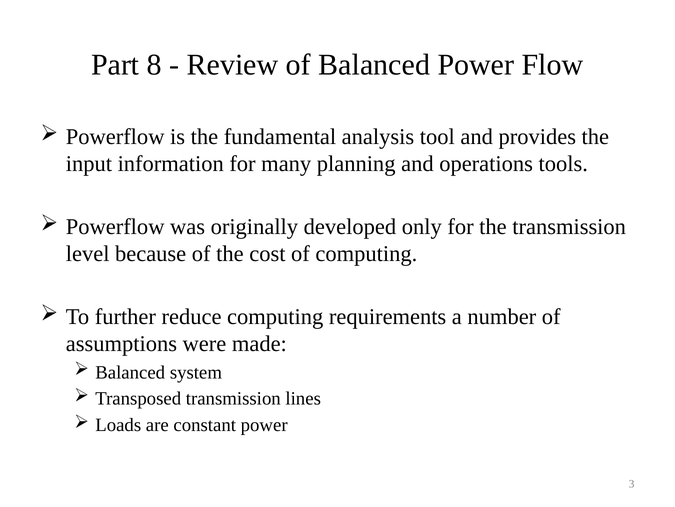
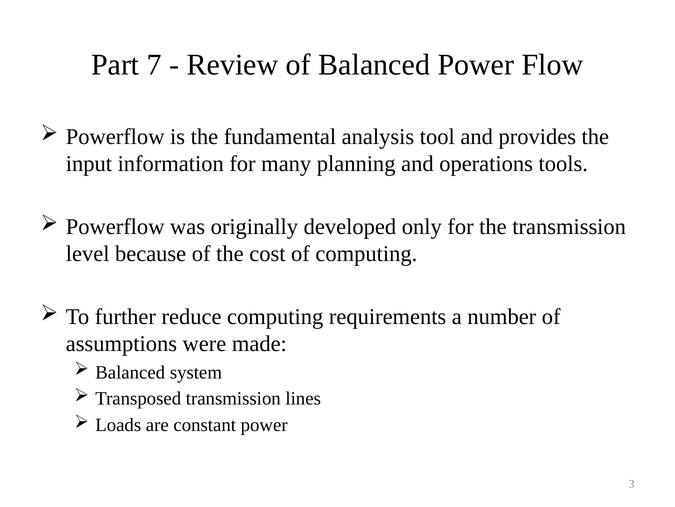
8: 8 -> 7 (154, 65)
